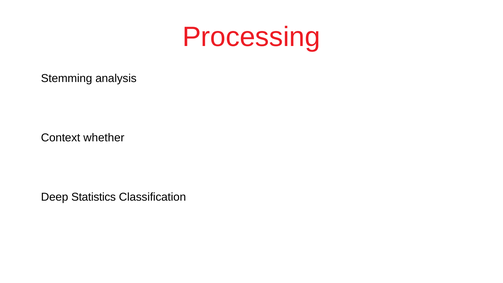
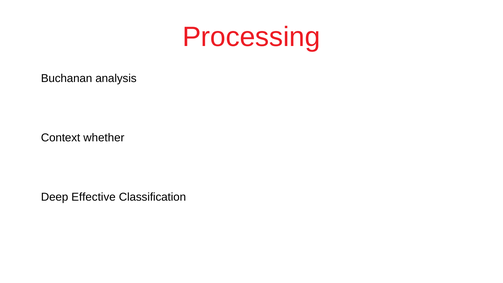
Stemming: Stemming -> Buchanan (67, 78)
Statistics: Statistics -> Effective (93, 197)
